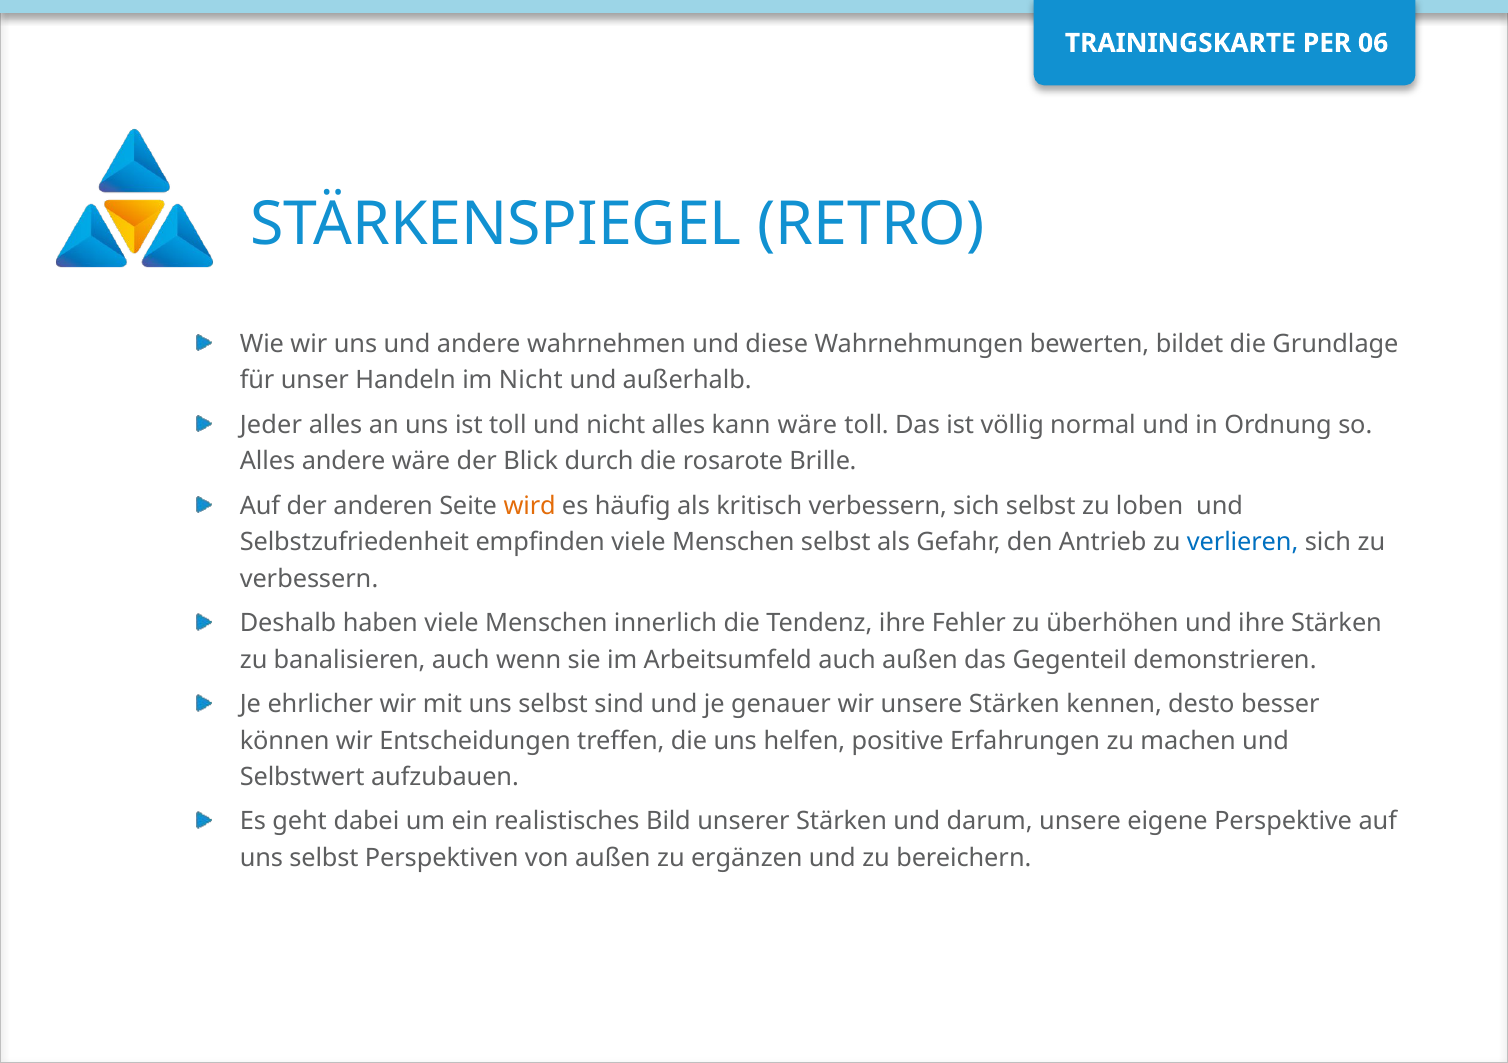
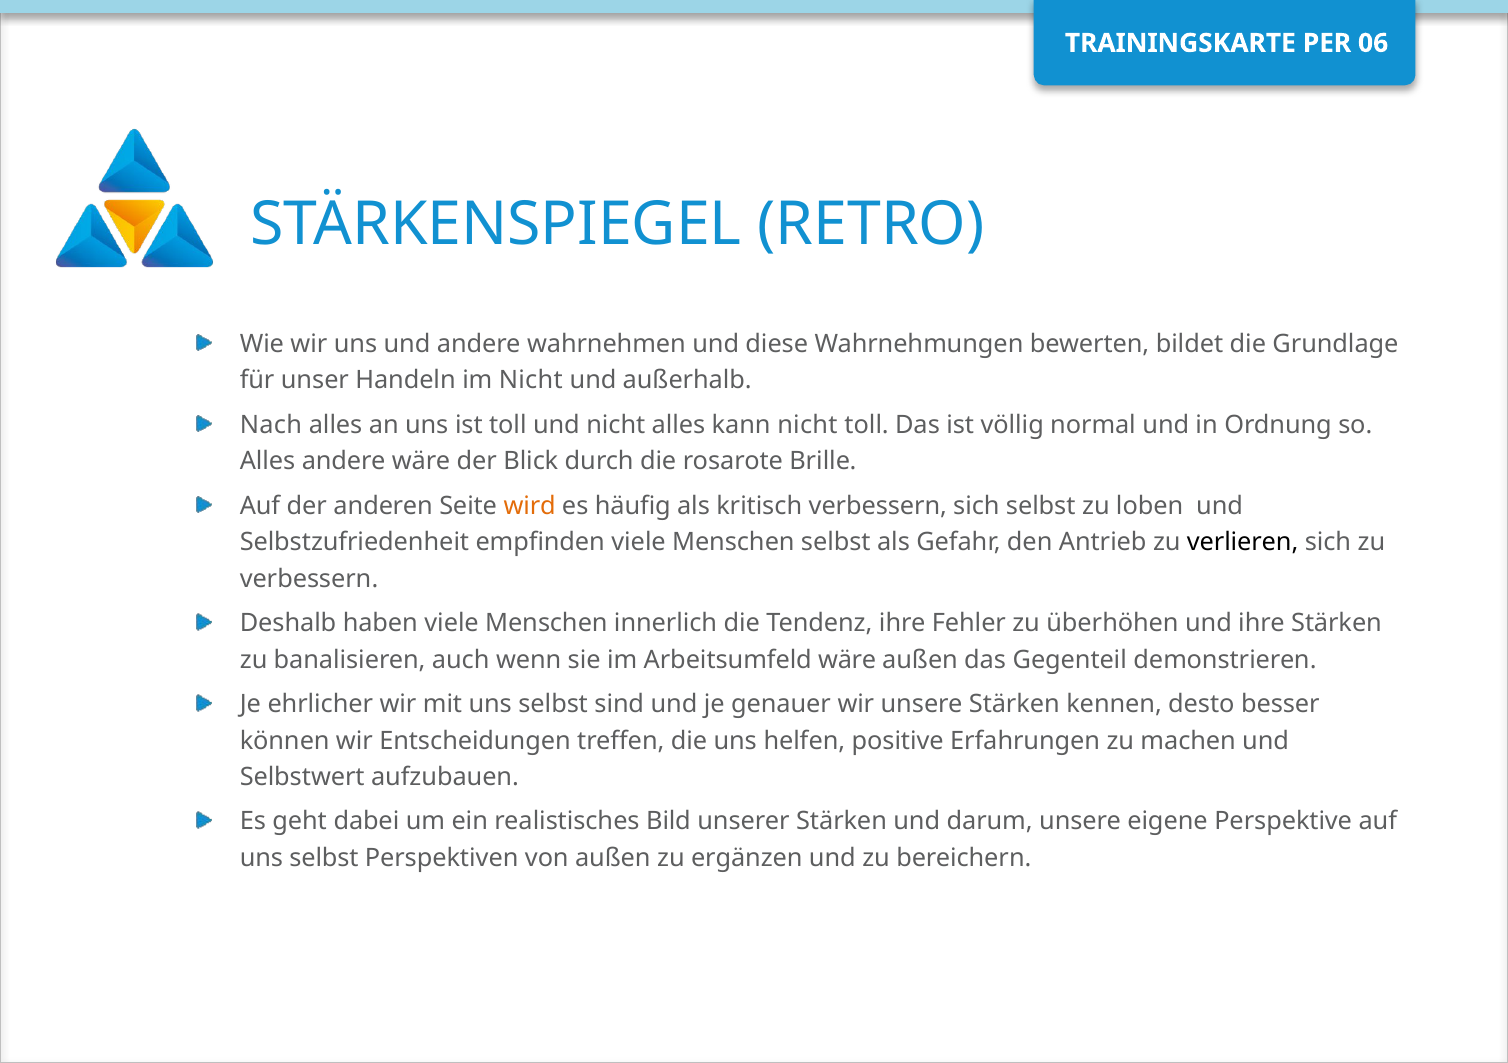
Jeder: Jeder -> Nach (271, 425)
kann wäre: wäre -> nicht (807, 425)
verlieren colour: blue -> black (1243, 542)
Arbeitsumfeld auch: auch -> wäre (847, 660)
